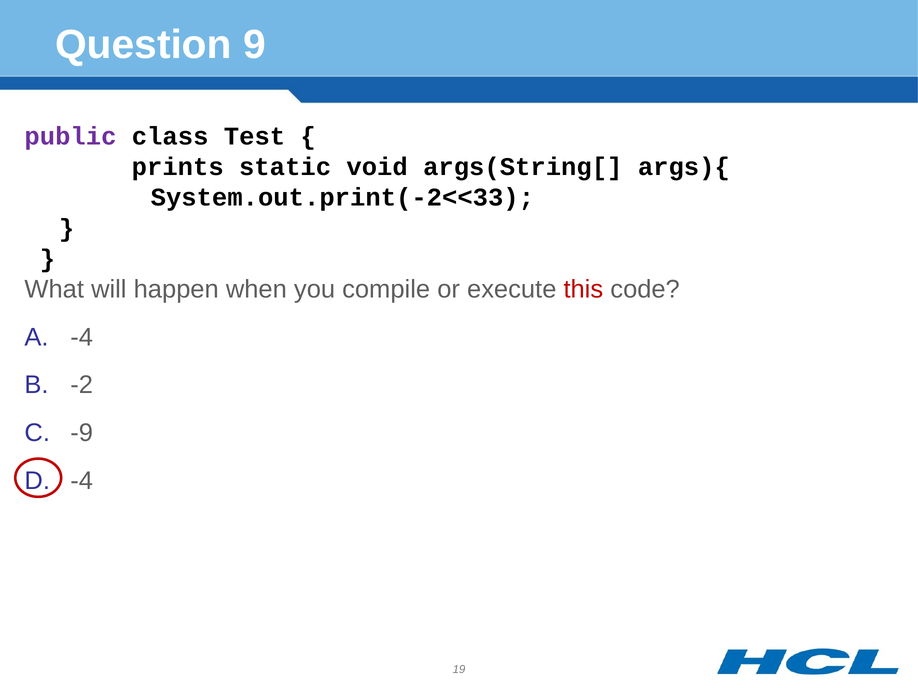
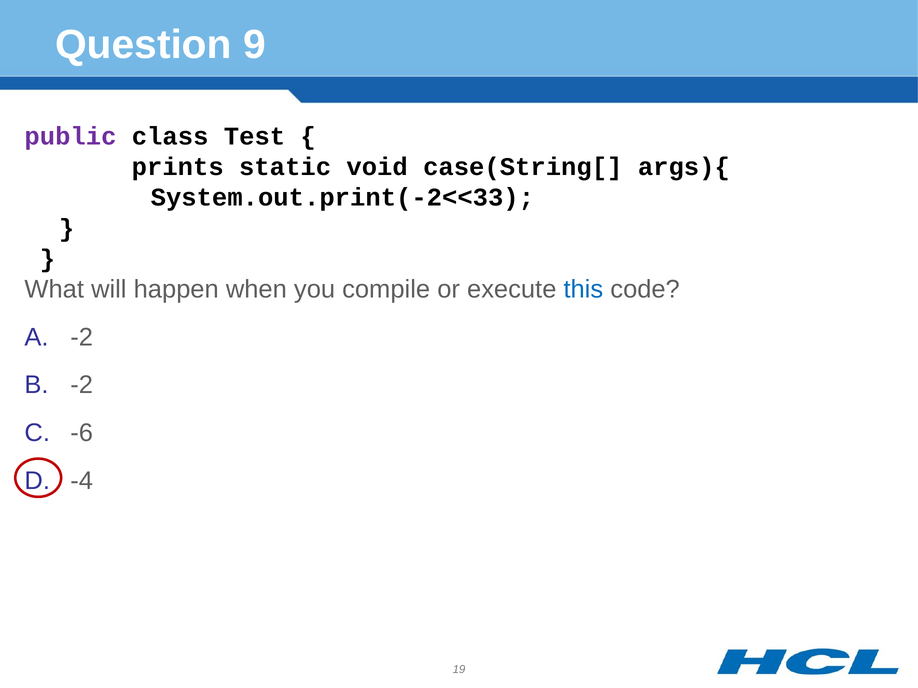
args(String[: args(String[ -> case(String[ (523, 167)
this colour: red -> blue (583, 289)
-4: -4 -> -2 (82, 337)
-9: -9 -> -6 (82, 433)
